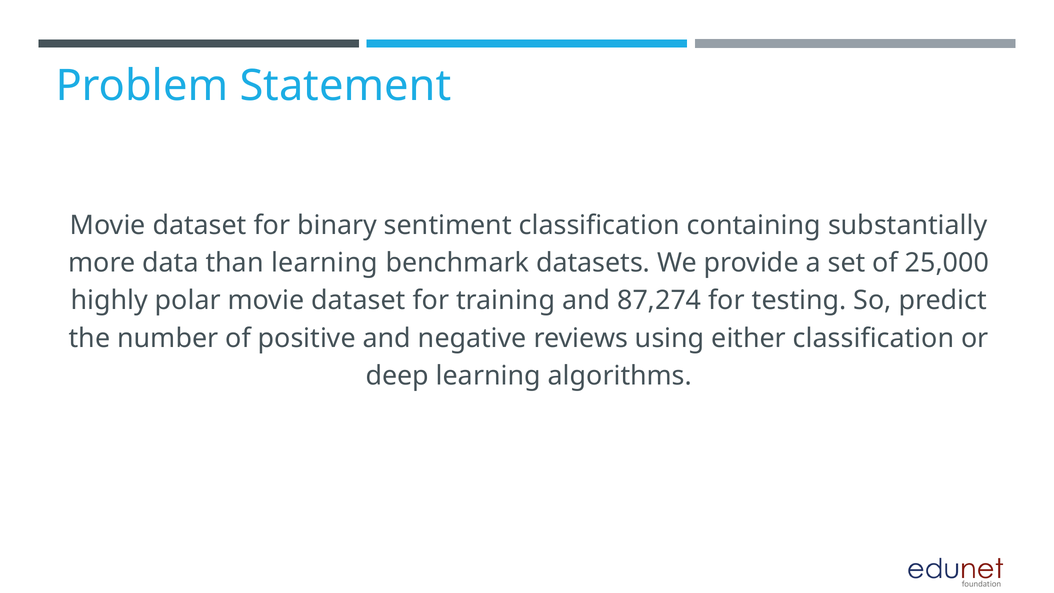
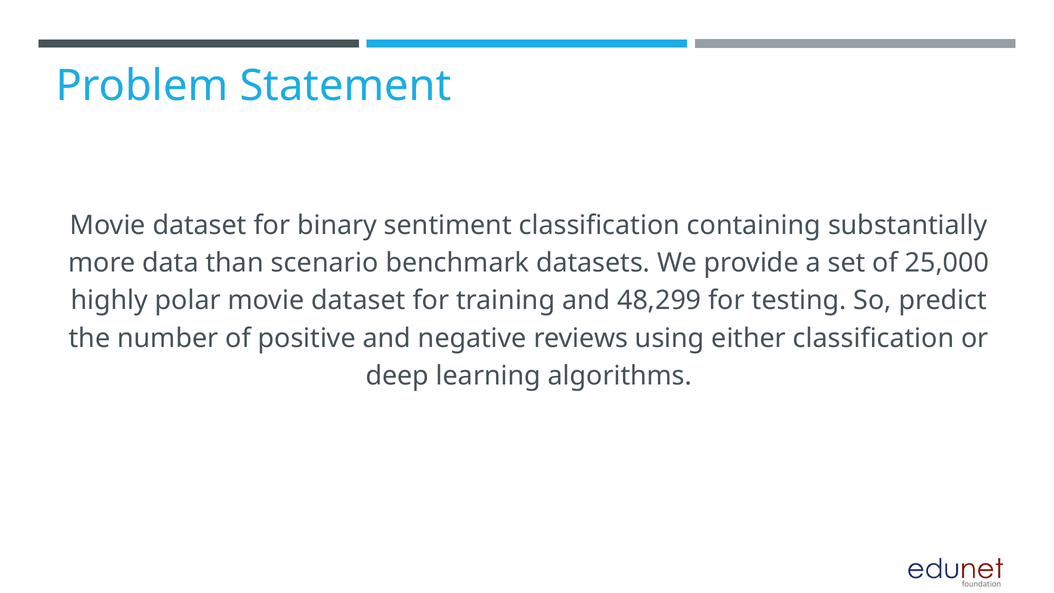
than learning: learning -> scenario (325, 263)
87,274: 87,274 -> 48,299 (659, 301)
